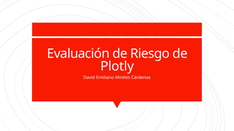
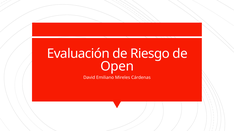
Plotly: Plotly -> Open (117, 67)
